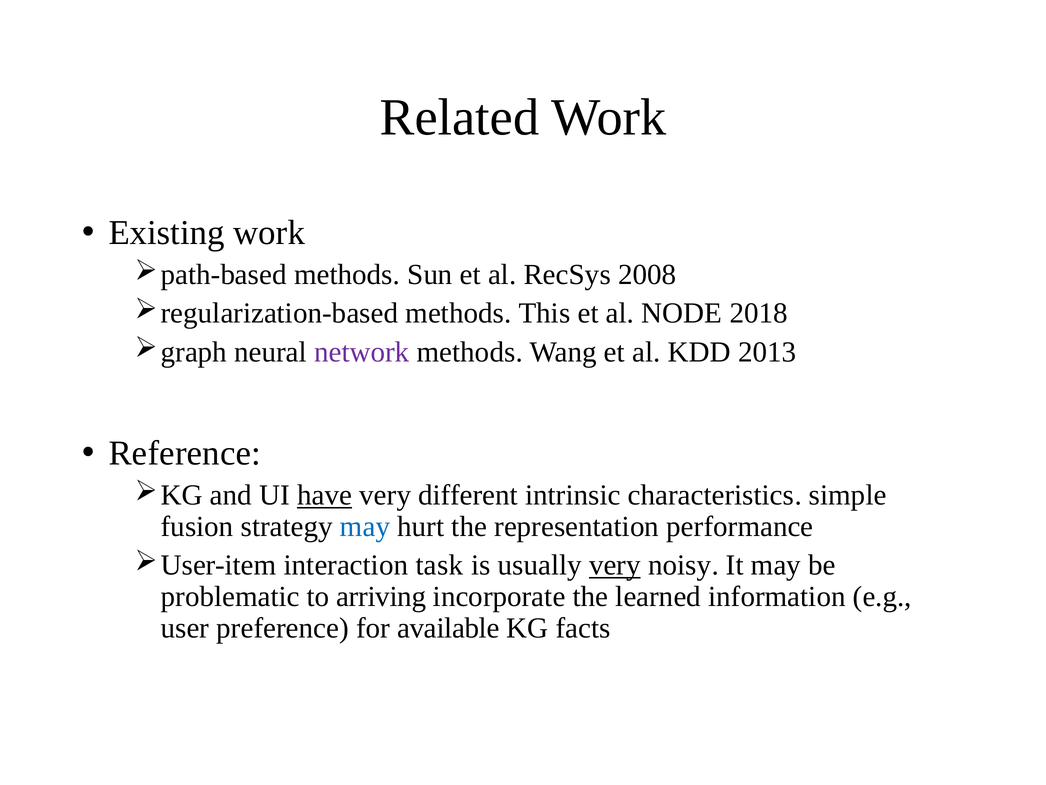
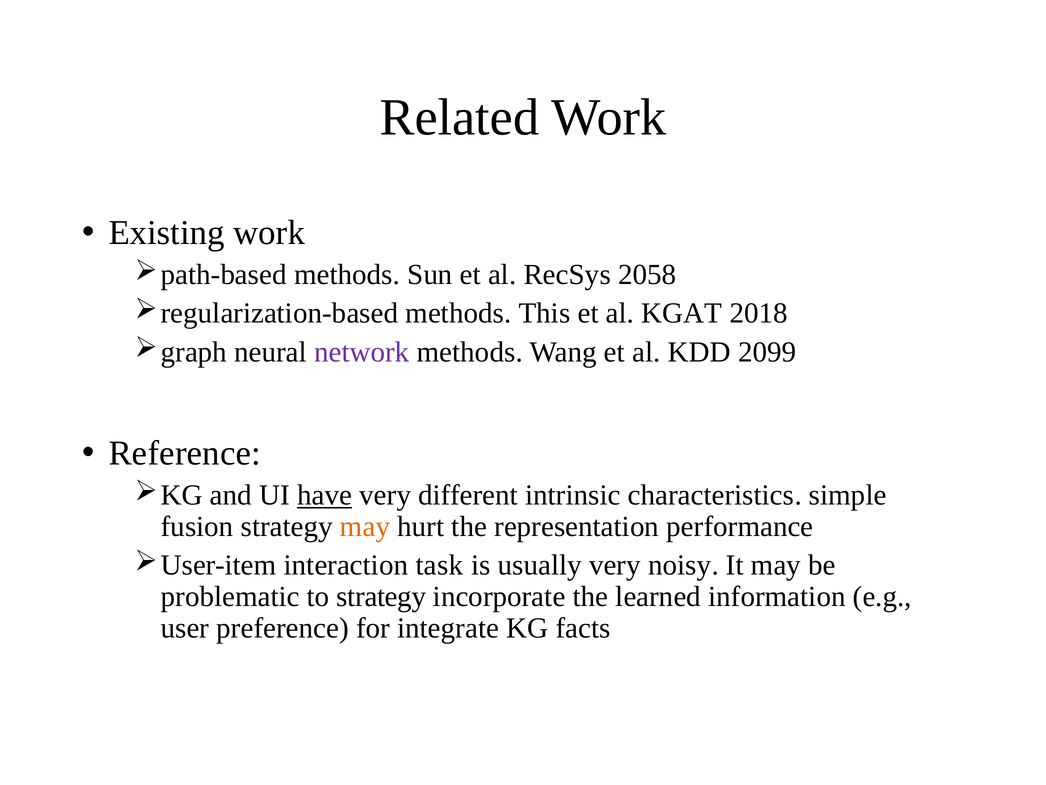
2008: 2008 -> 2058 (647, 275)
NODE: NODE -> KGAT (682, 313)
2013: 2013 -> 2099 (767, 352)
may colour: blue -> orange (365, 526)
very underline: present -> none (615, 565)
to arriving: arriving -> strategy (381, 596)
available: available -> integrate (448, 628)
